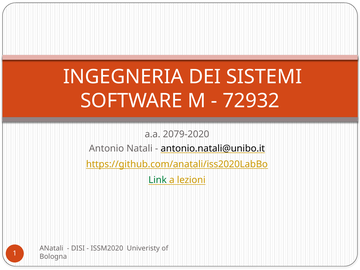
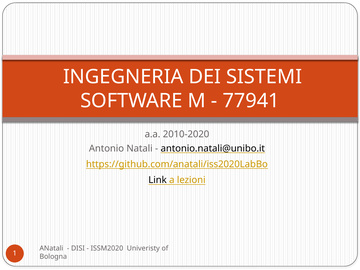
72932: 72932 -> 77941 (251, 101)
2079-2020: 2079-2020 -> 2010-2020 (186, 134)
Link colour: green -> black (158, 180)
